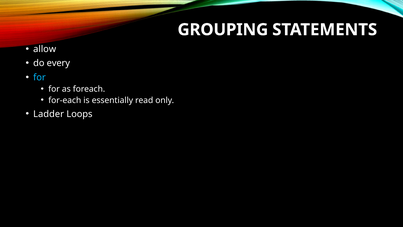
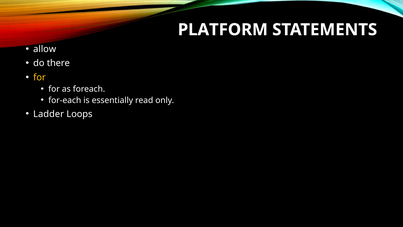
GROUPING: GROUPING -> PLATFORM (223, 30)
every: every -> there (58, 63)
for colour: light blue -> yellow (40, 77)
